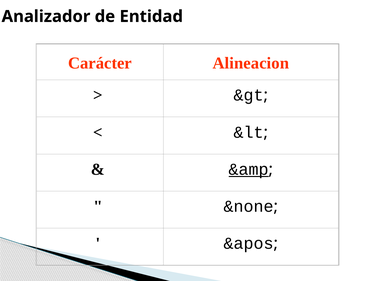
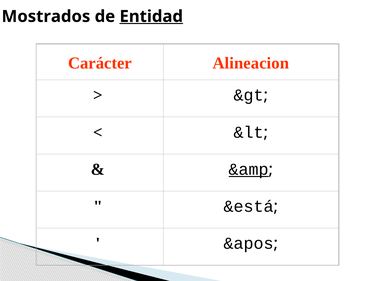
Analizador: Analizador -> Mostrados (46, 16)
Entidad underline: none -> present (151, 16)
&none: &none -> &está (249, 207)
